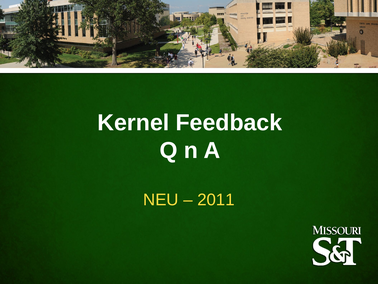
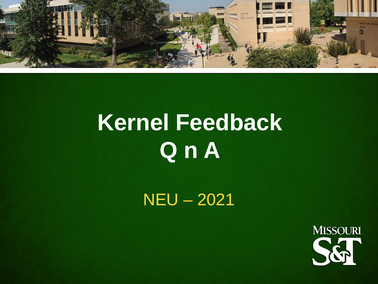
2011: 2011 -> 2021 (216, 199)
